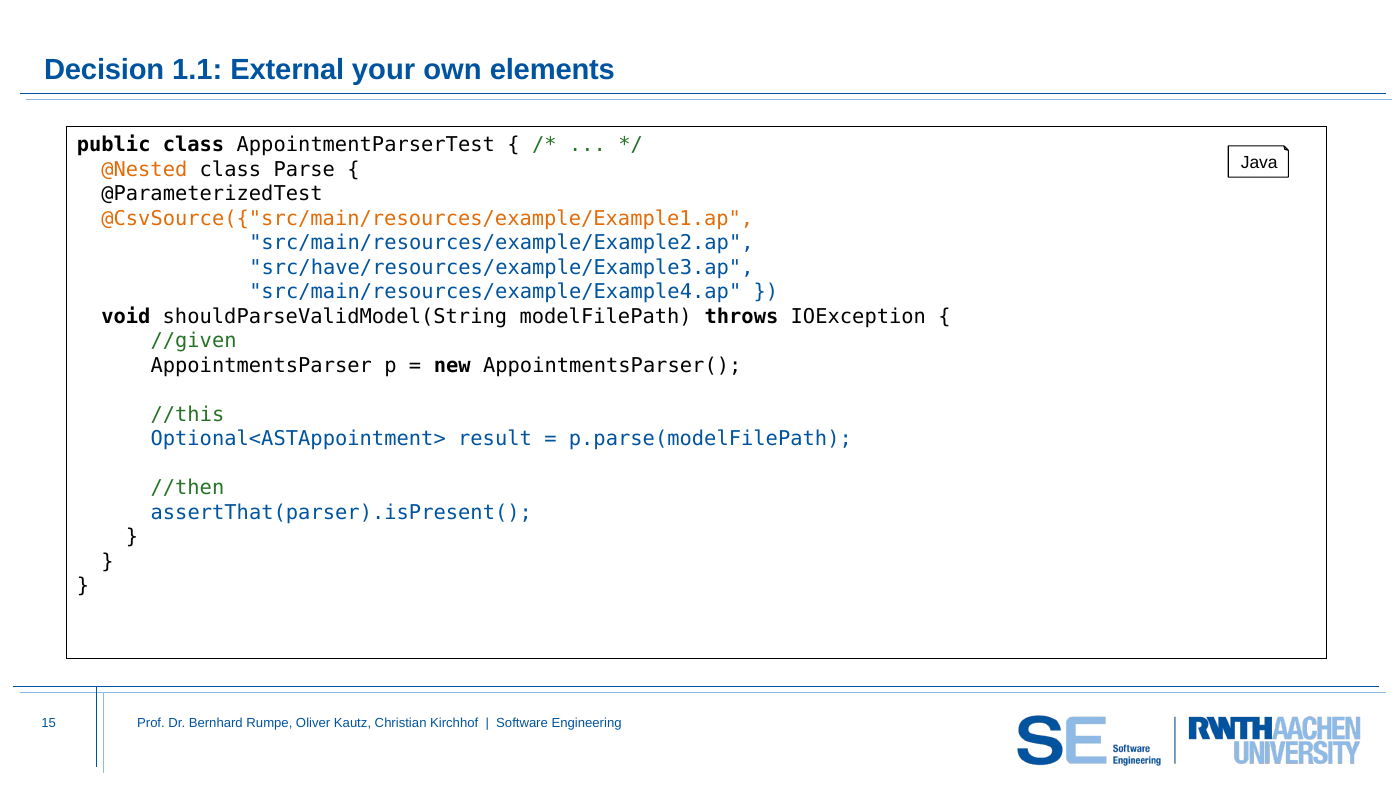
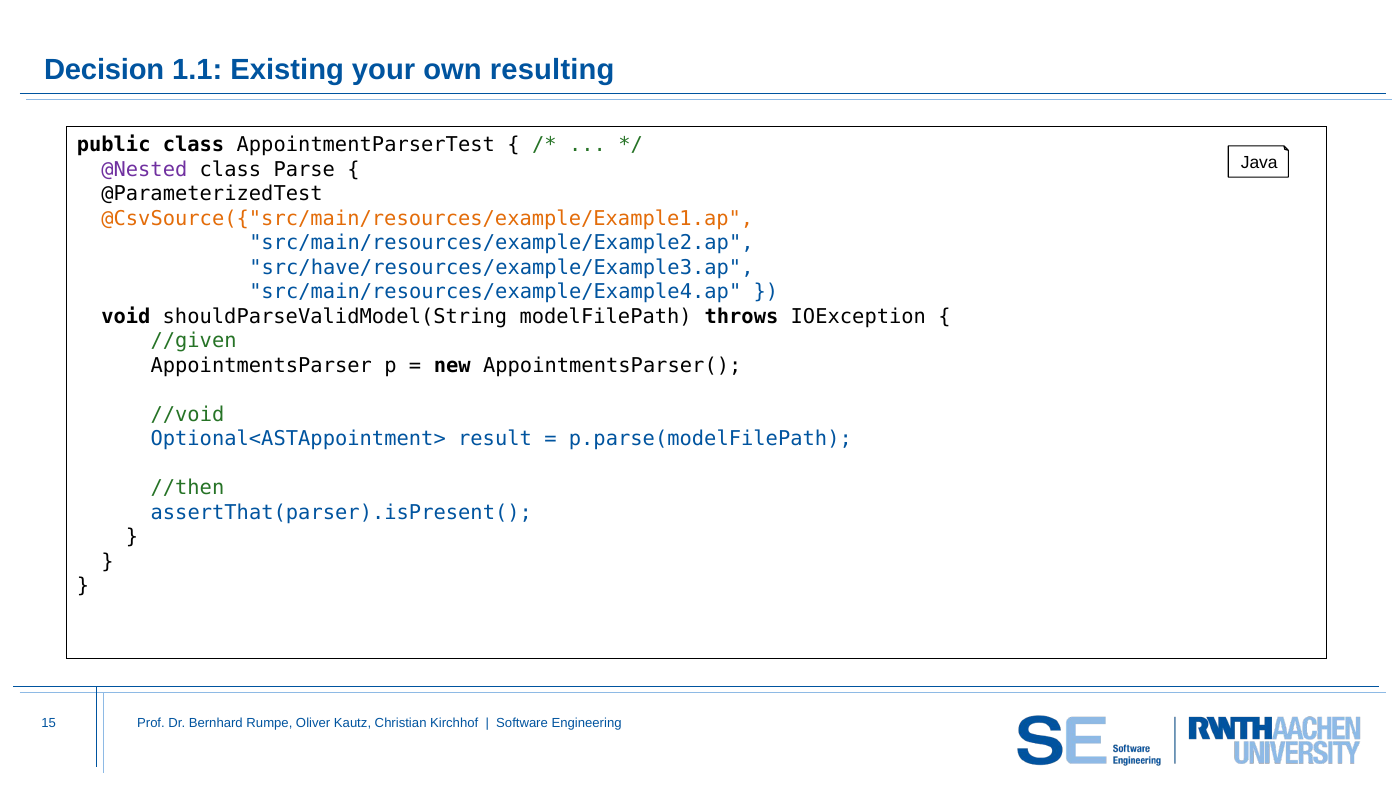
External: External -> Existing (287, 70)
elements: elements -> resulting (552, 70)
@Nested colour: orange -> purple (144, 170)
//this: //this -> //void (187, 415)
